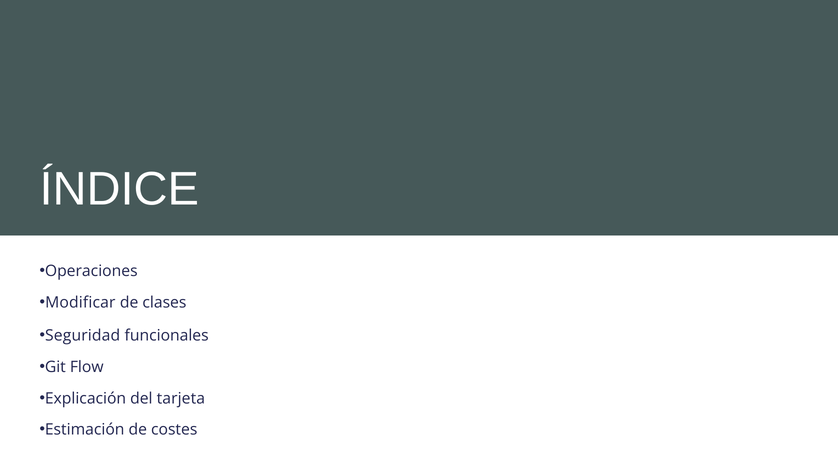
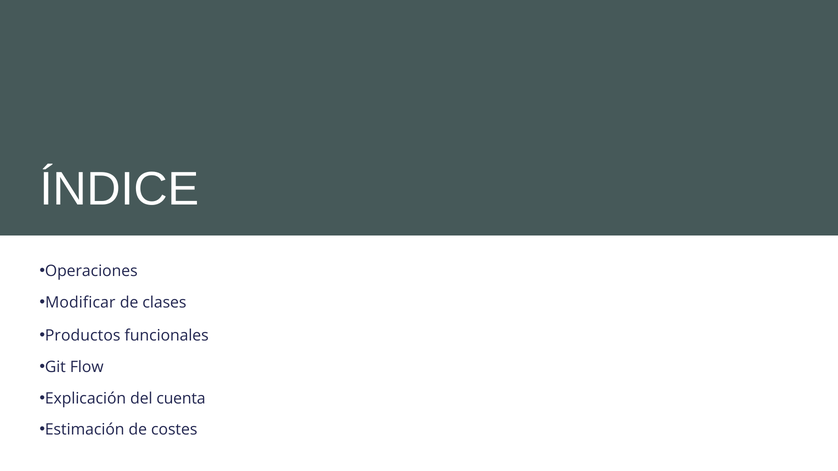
Seguridad: Seguridad -> Productos (83, 336)
tarjeta: tarjeta -> cuenta (181, 399)
